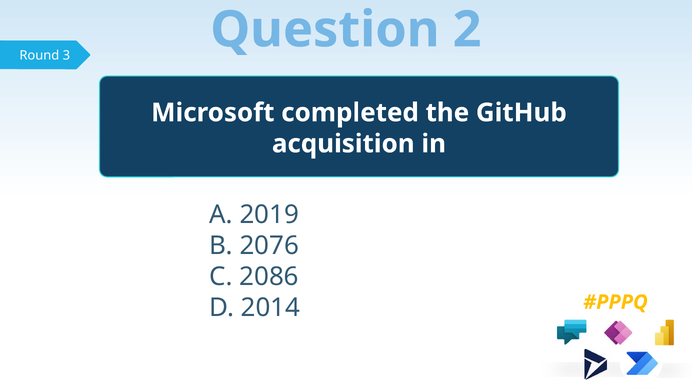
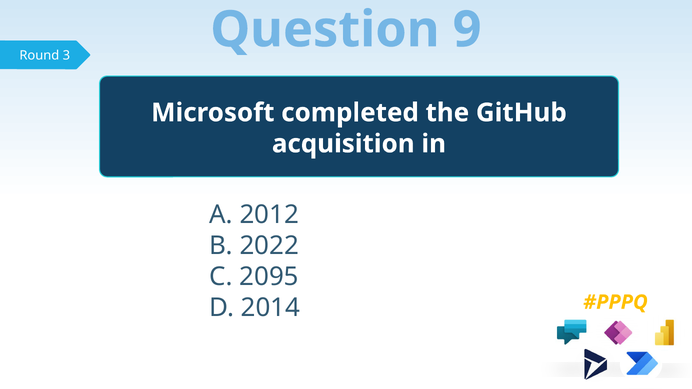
2: 2 -> 9 (467, 30)
2019: 2019 -> 2012 (269, 215)
2076: 2076 -> 2022 (269, 246)
2086: 2086 -> 2095 (269, 277)
